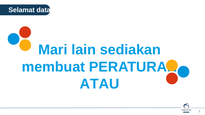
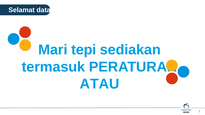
lain: lain -> tepi (84, 50)
membuat: membuat -> termasuk (53, 67)
